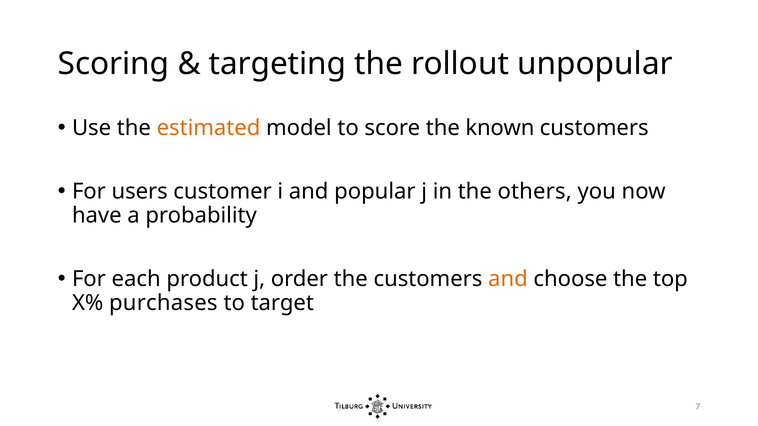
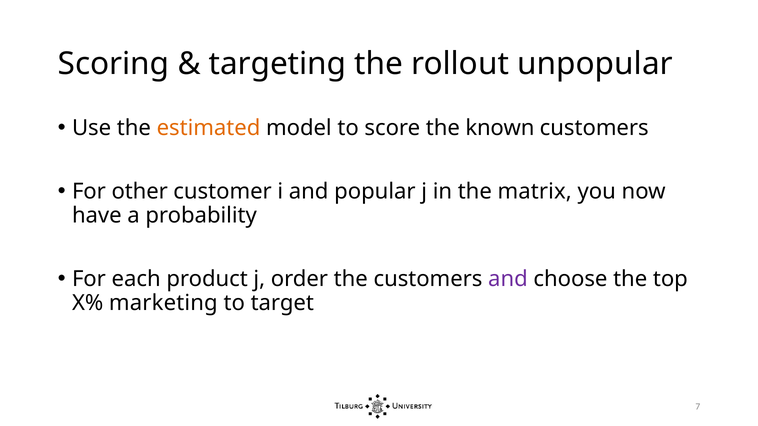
users: users -> other (140, 192)
others: others -> matrix (535, 192)
and colour: orange -> purple (508, 279)
purchases: purchases -> marketing (163, 303)
